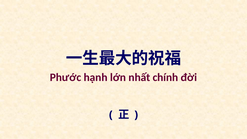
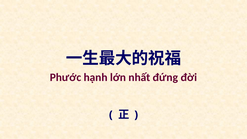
chính: chính -> đứng (165, 77)
